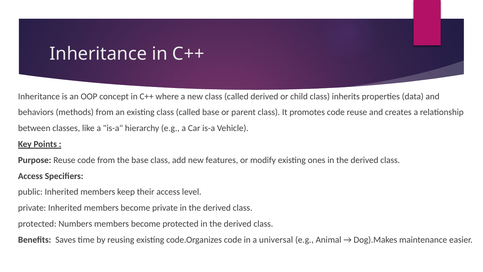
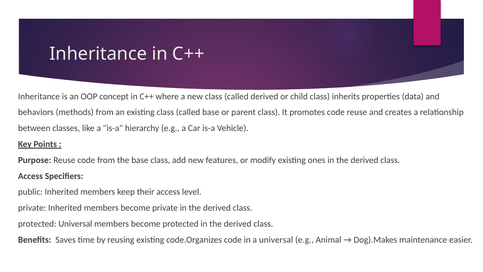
protected Numbers: Numbers -> Universal (75, 224)
